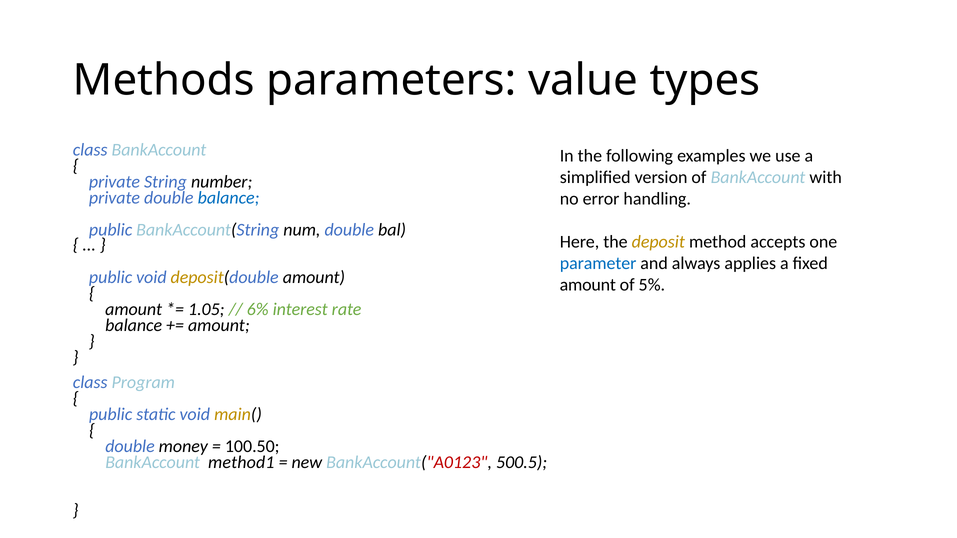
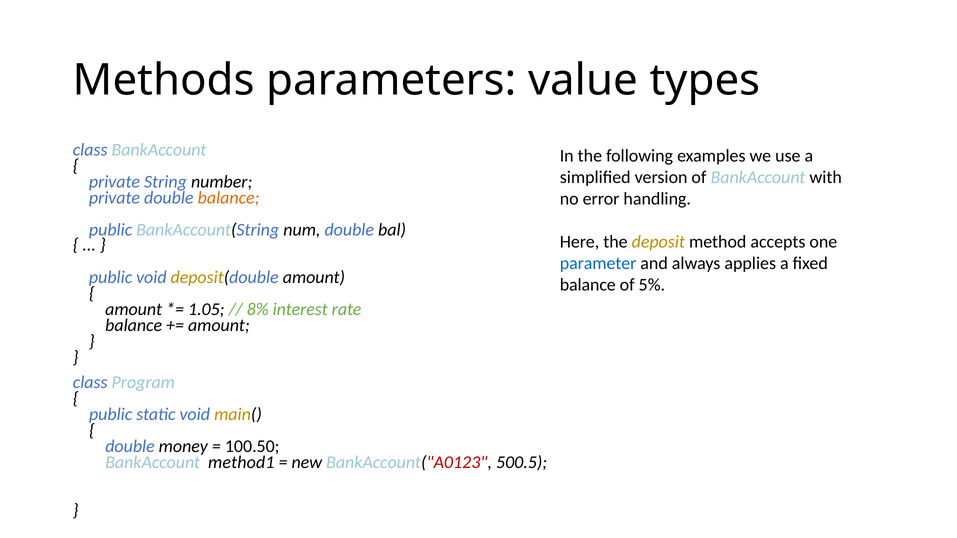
balance colour: blue -> orange (229, 198)
amount: amount -> balance (588, 285)
6%: 6% -> 8% (258, 309)
